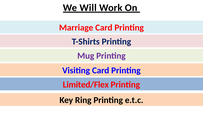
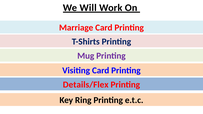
Limited/Flex: Limited/Flex -> Details/Flex (86, 85)
